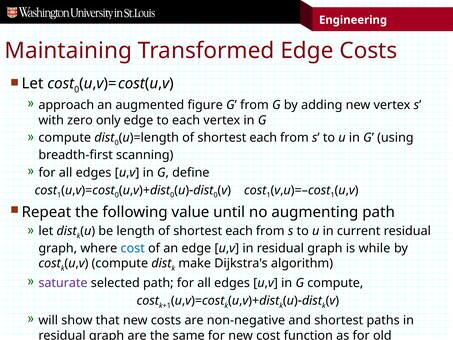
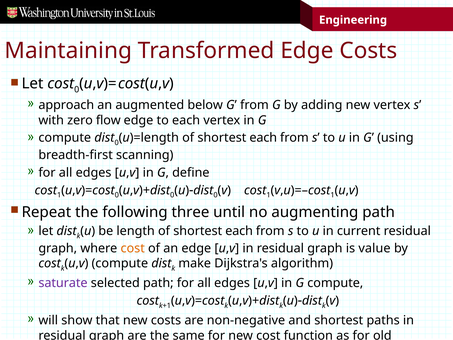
figure: figure -> below (205, 105)
only: only -> flow (108, 120)
value: value -> three (190, 212)
cost colour: blue -> orange (133, 248)
while: while -> value (374, 248)
